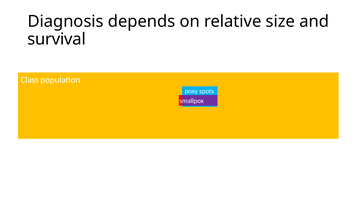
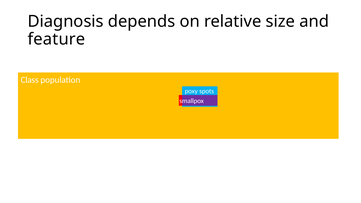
survival: survival -> feature (56, 39)
